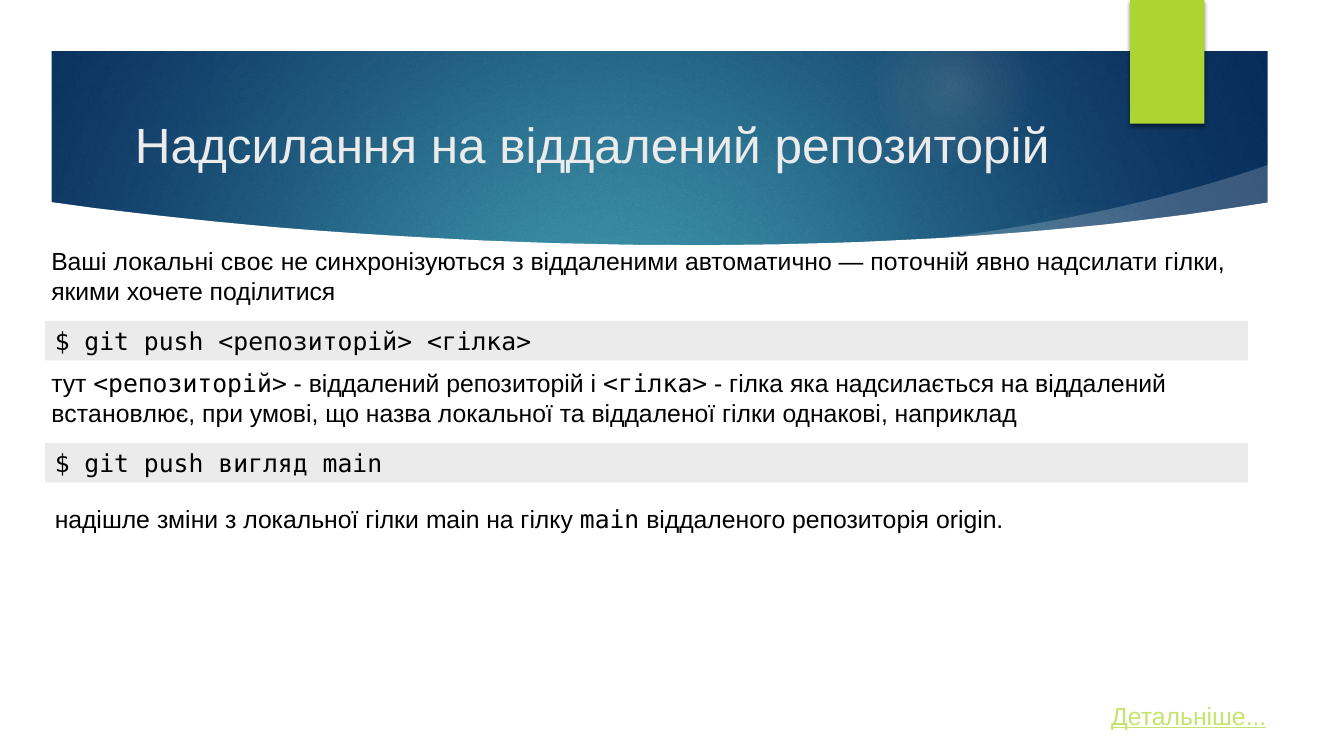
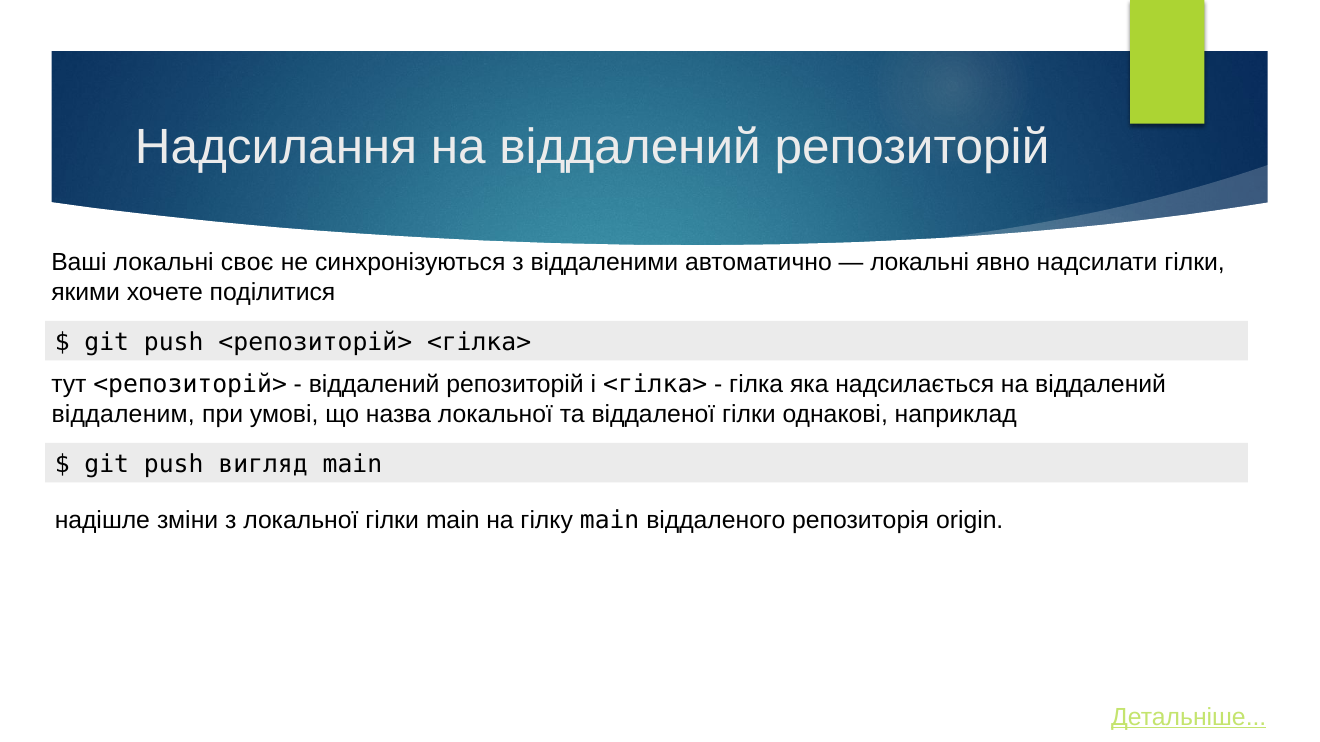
поточній: поточній -> локальні (920, 263)
встановлює: встановлює -> віддаленим (123, 414)
